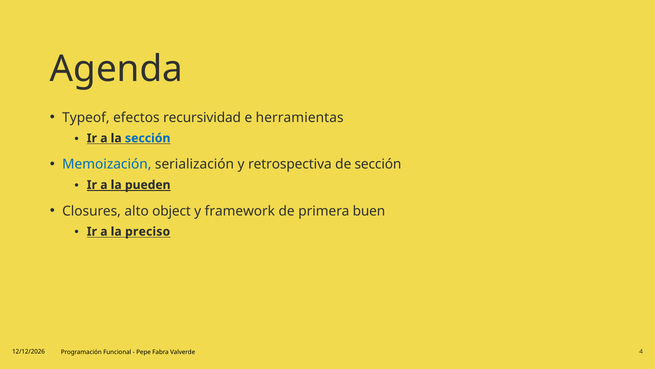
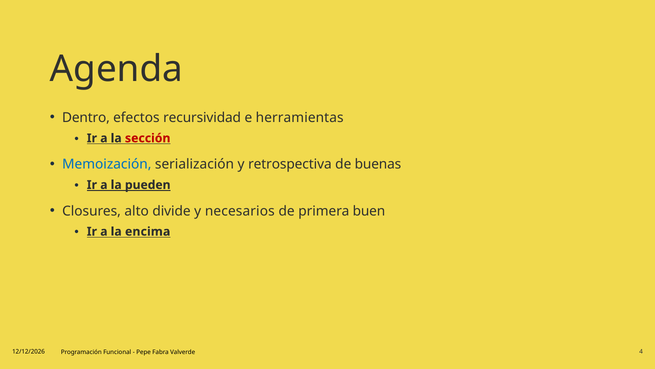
Typeof: Typeof -> Dentro (86, 117)
sección colour: blue -> red (148, 138)
de sección: sección -> buenas (378, 164)
object: object -> divide (172, 211)
framework: framework -> necesarios (240, 211)
preciso: preciso -> encima (148, 231)
